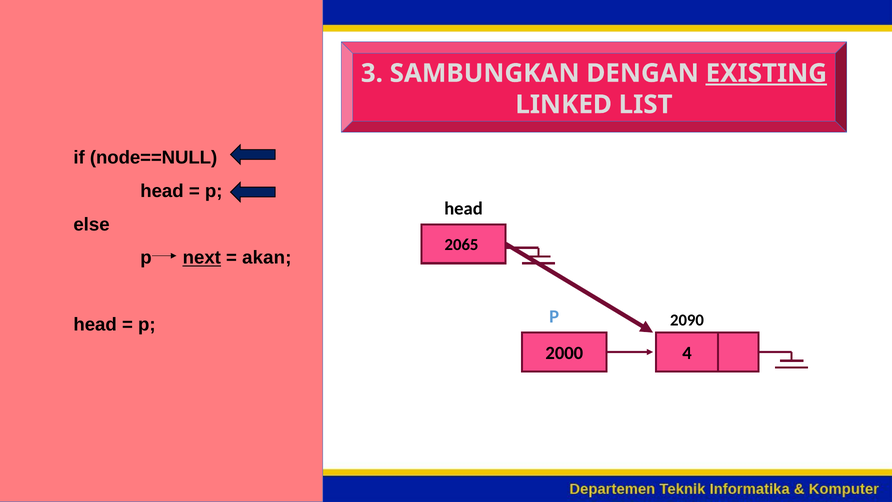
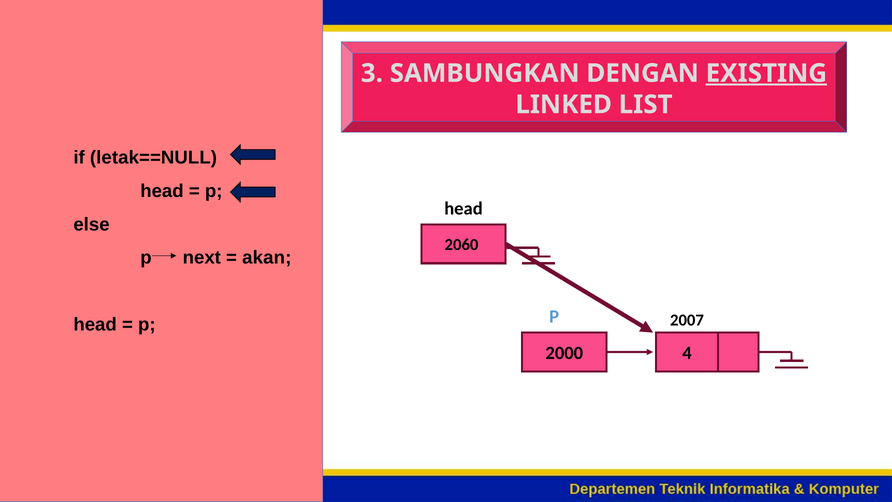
node==NULL: node==NULL -> letak==NULL (153, 157)
2065: 2065 -> 2060 (462, 245)
next underline: present -> none (202, 258)
2090: 2090 -> 2007 (687, 320)
